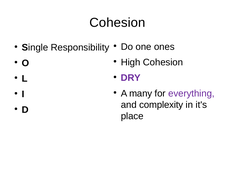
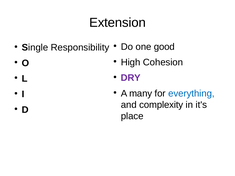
Cohesion: Cohesion -> Extension (118, 23)
ones: ones -> good (164, 47)
everything colour: purple -> blue (191, 94)
